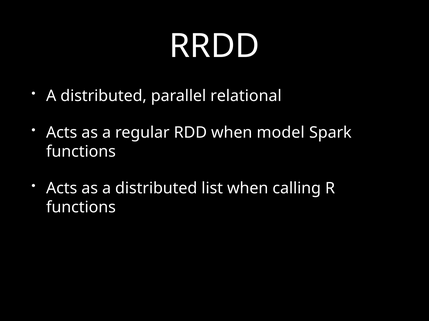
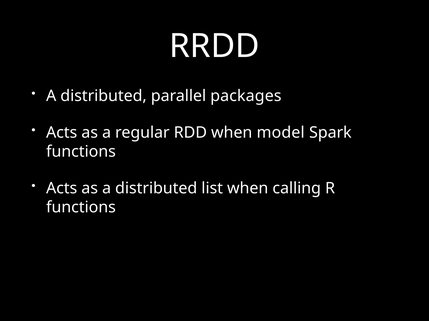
relational: relational -> packages (246, 96)
